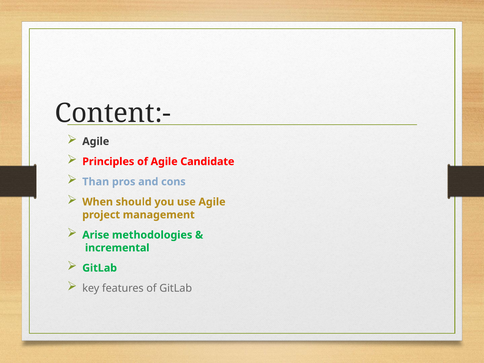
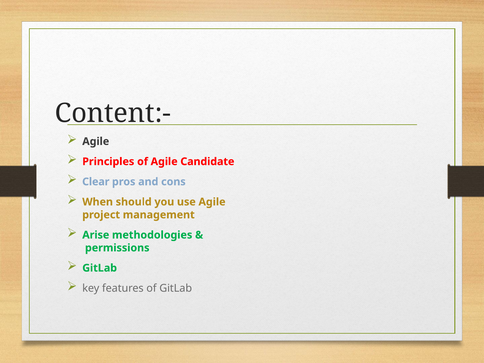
Than: Than -> Clear (96, 182)
incremental: incremental -> permissions (117, 248)
